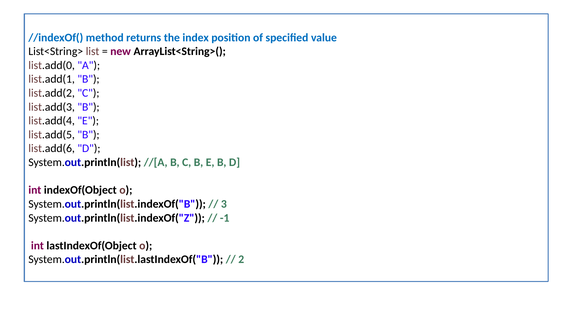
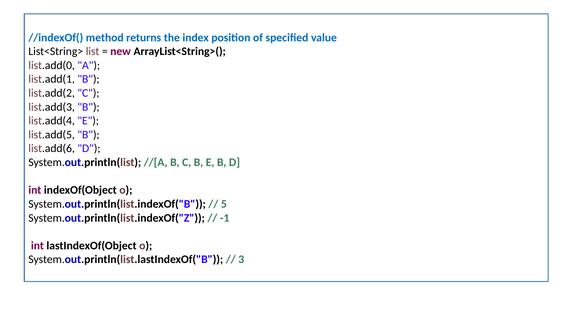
3: 3 -> 5 (224, 204)
2: 2 -> 3 (241, 260)
